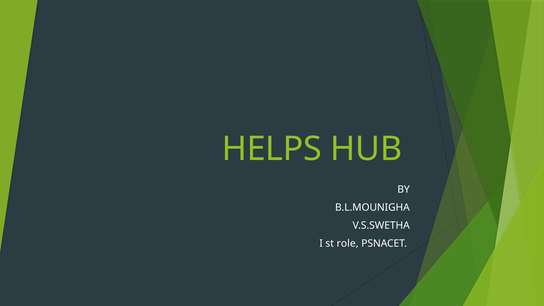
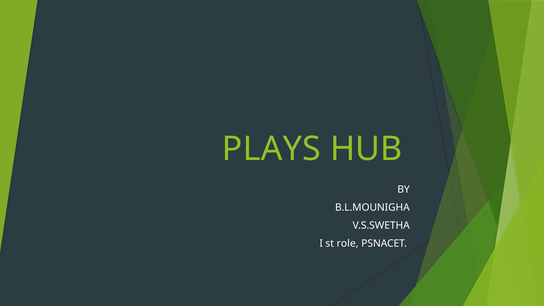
HELPS: HELPS -> PLAYS (271, 149)
